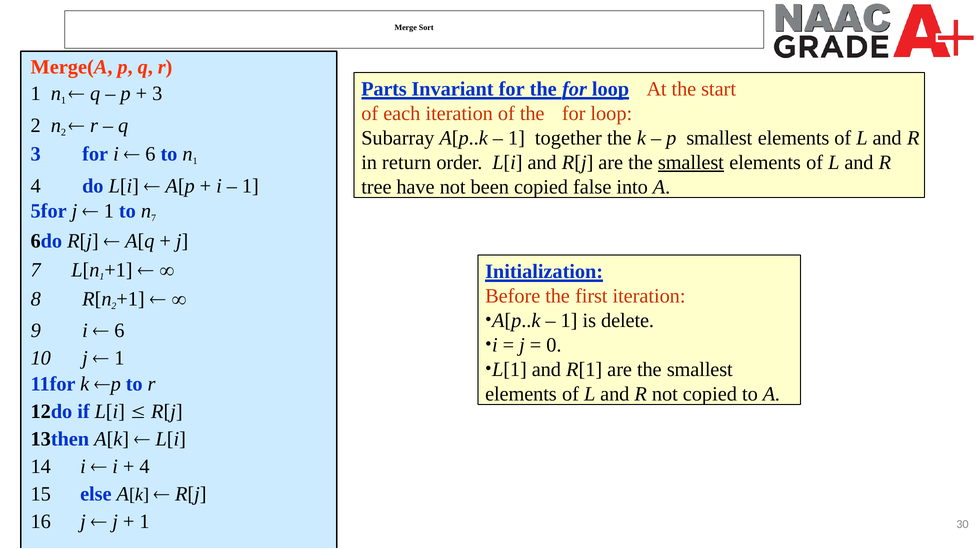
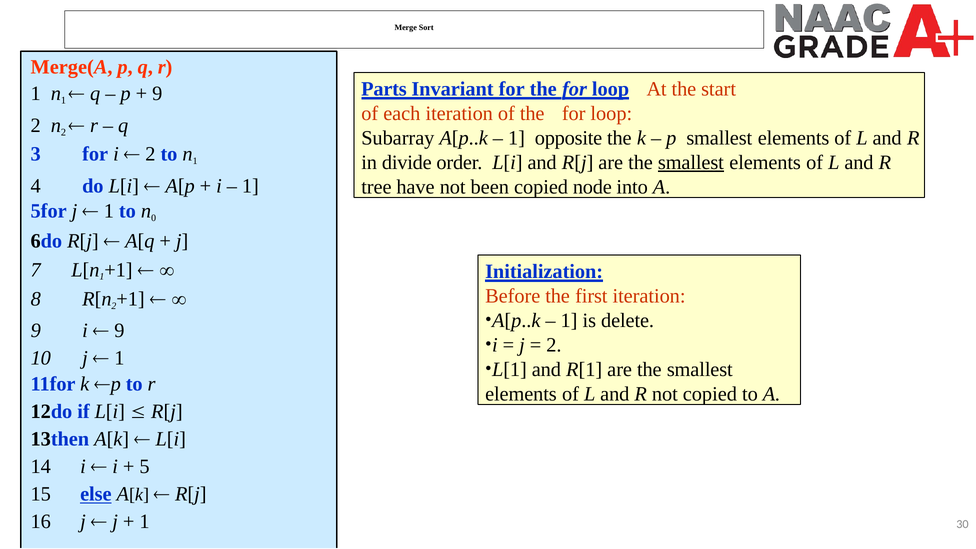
3: 3 -> 9 (157, 94)
together: together -> opposite (569, 138)
6: 6 -> 2 (150, 154)
return: return -> divide (407, 162)
false: false -> node (592, 187)
7: 7 -> 0 (154, 218)
6: 6 -> 9 (119, 331)
0: 0 -> 2 (554, 345)
4: 4 -> 5 (144, 467)
else underline: none -> present (96, 494)
